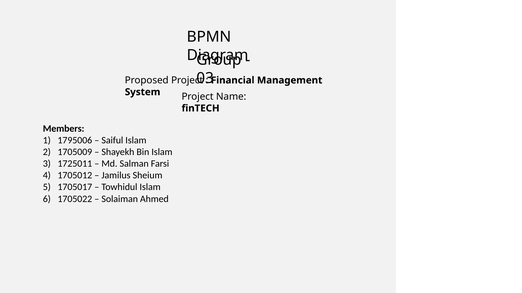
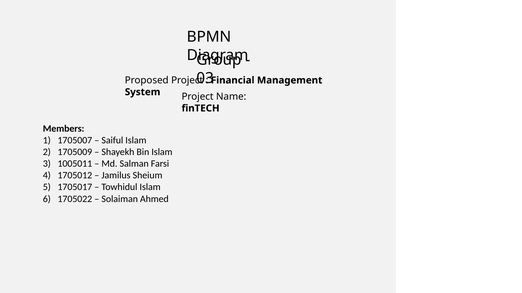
1795006: 1795006 -> 1705007 (75, 140)
1725011: 1725011 -> 1005011 (75, 164)
